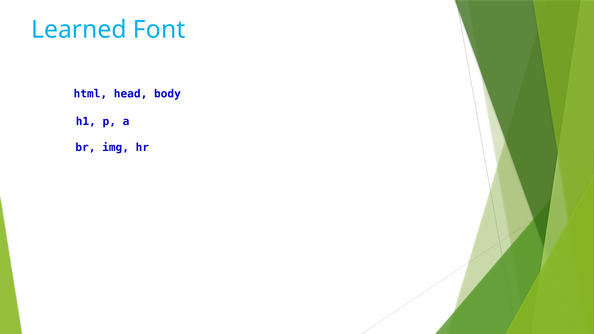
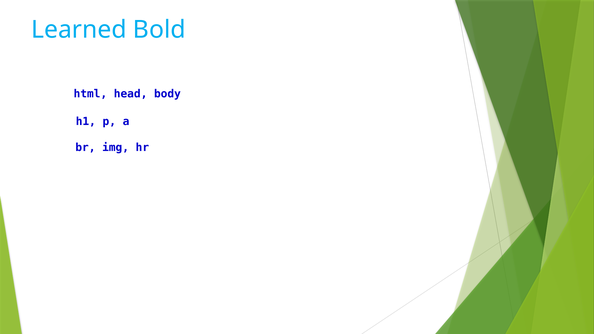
Font: Font -> Bold (159, 30)
